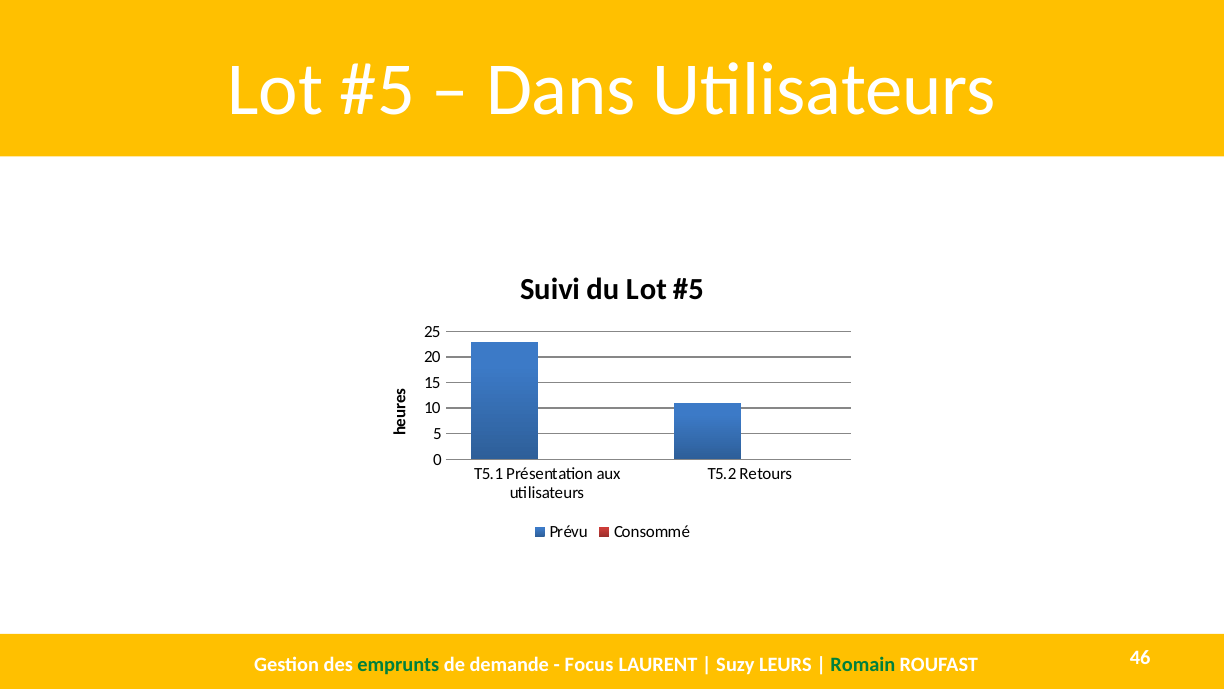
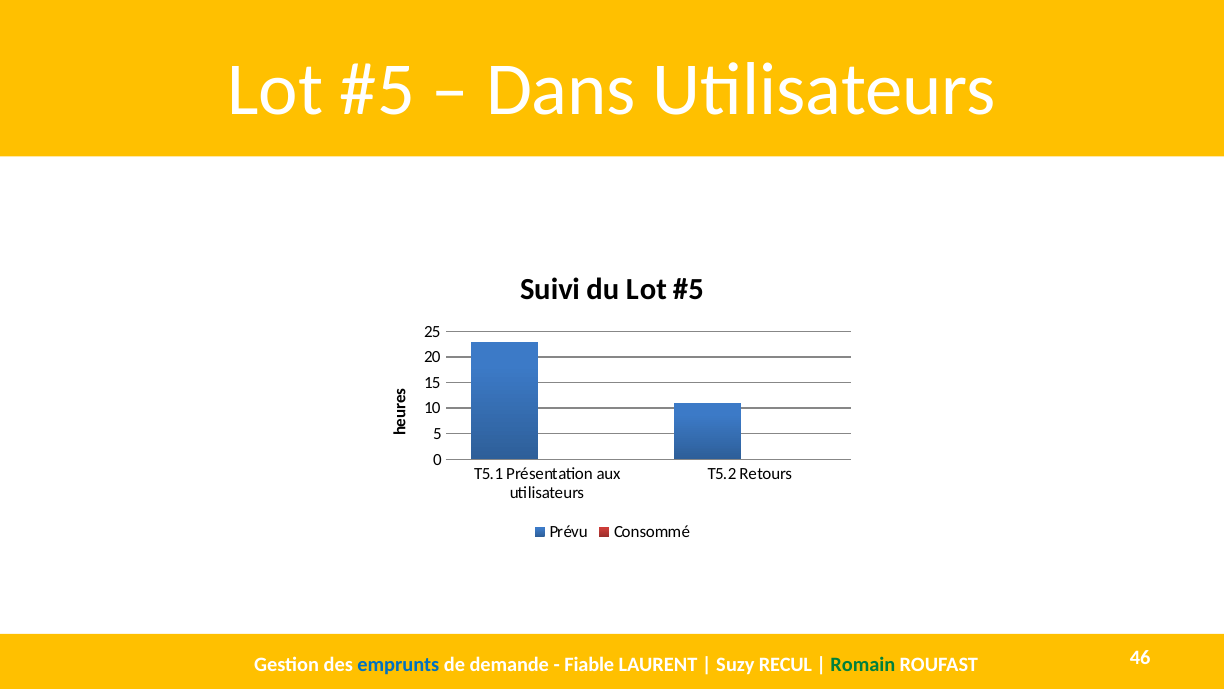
emprunts colour: green -> blue (398, 665)
Focus: Focus -> Fiable (589, 665)
LEURS: LEURS -> RECUL (785, 665)
